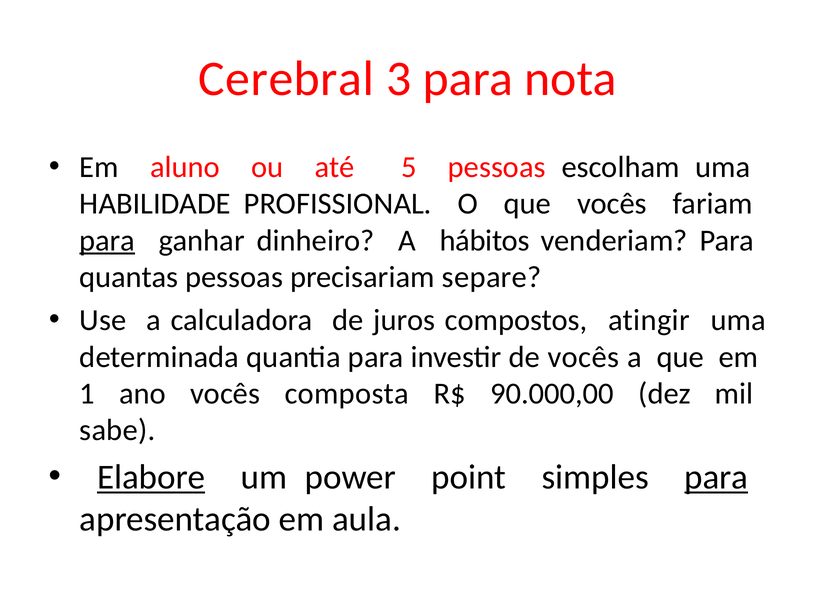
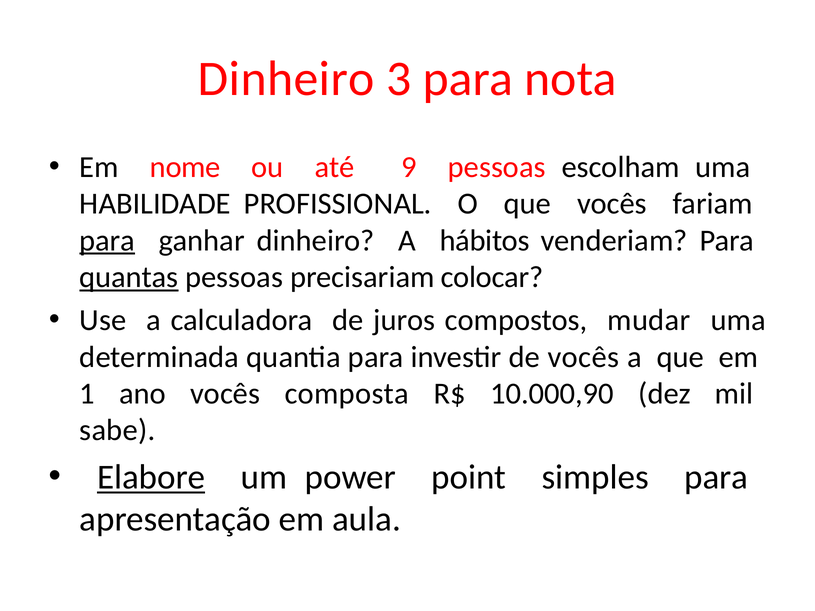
Cerebral: Cerebral -> Dinheiro (286, 79)
aluno: aluno -> nome (185, 167)
5: 5 -> 9 (409, 167)
quantas underline: none -> present (129, 277)
separe: separe -> colocar (492, 277)
atingir: atingir -> mudar (649, 320)
90.000,00: 90.000,00 -> 10.000,90 (552, 394)
para underline: present -> none (716, 477)
